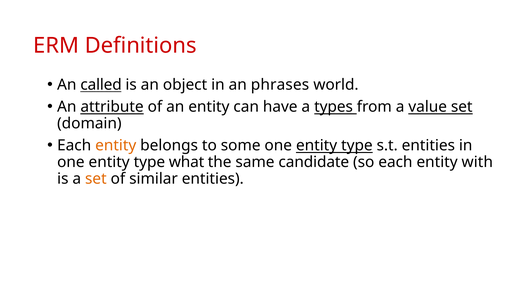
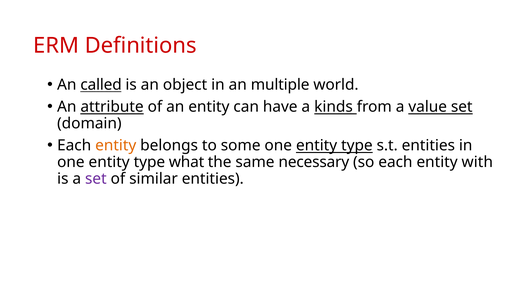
phrases: phrases -> multiple (280, 85)
types: types -> kinds (334, 107)
candidate: candidate -> necessary (314, 162)
set colour: orange -> purple (96, 179)
